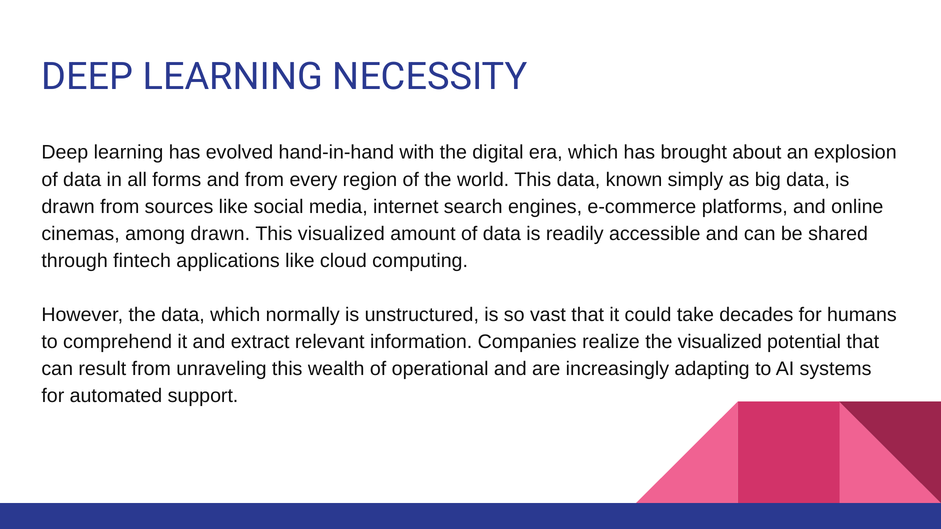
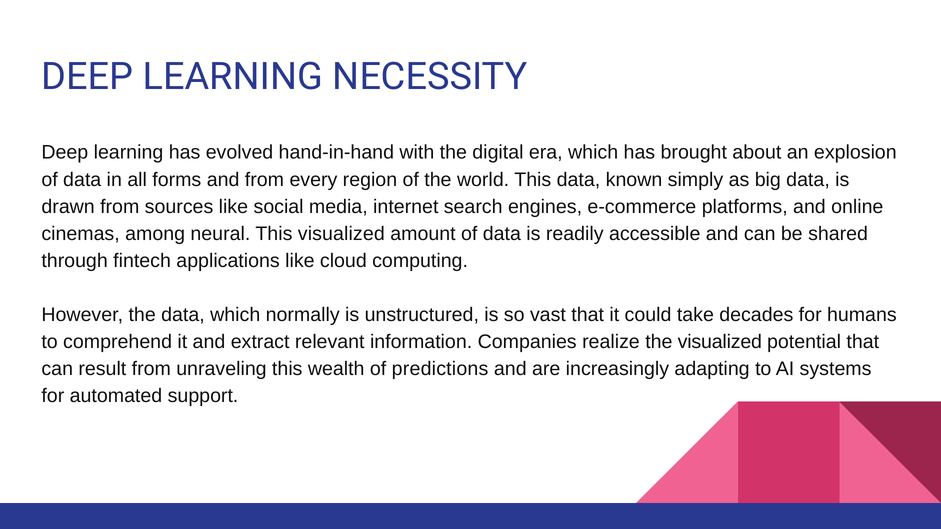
among drawn: drawn -> neural (220, 234)
operational: operational -> predictions (440, 369)
